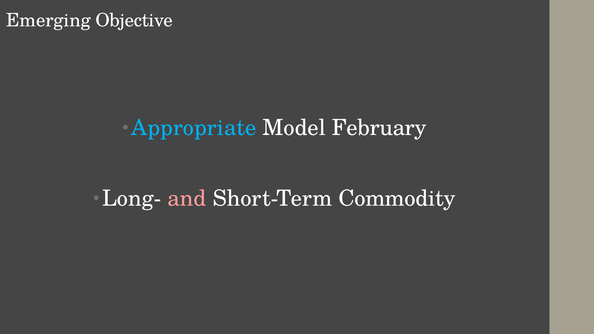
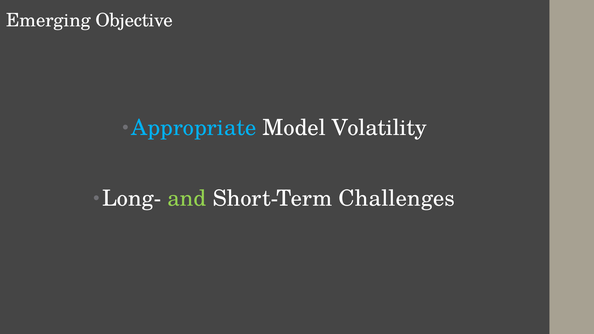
February: February -> Volatility (379, 128)
and colour: pink -> light green (187, 199)
Commodity: Commodity -> Challenges (397, 199)
